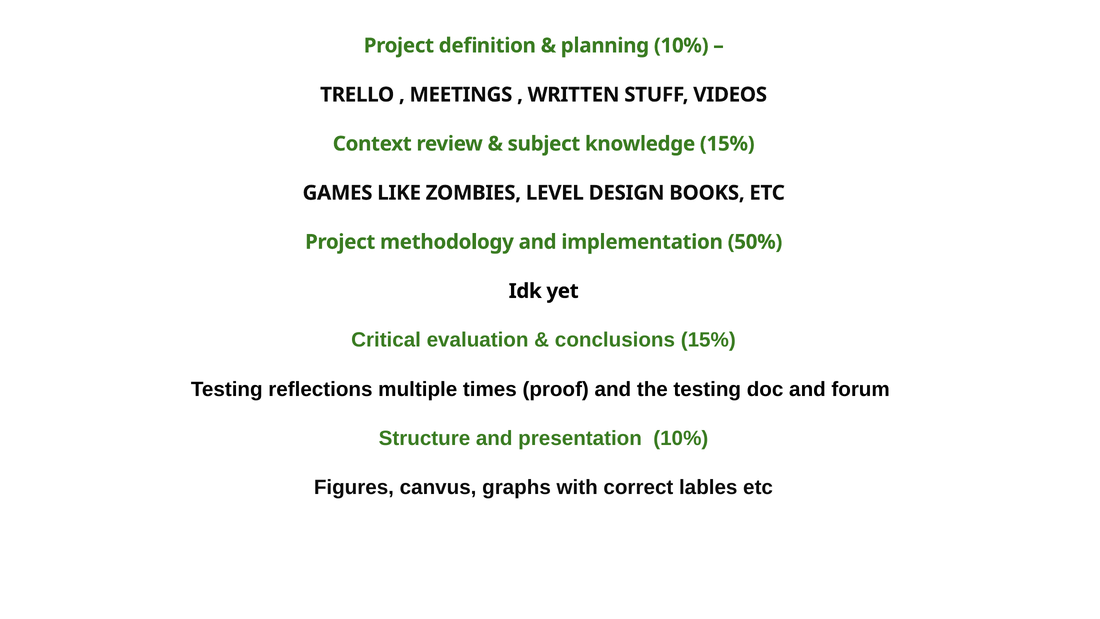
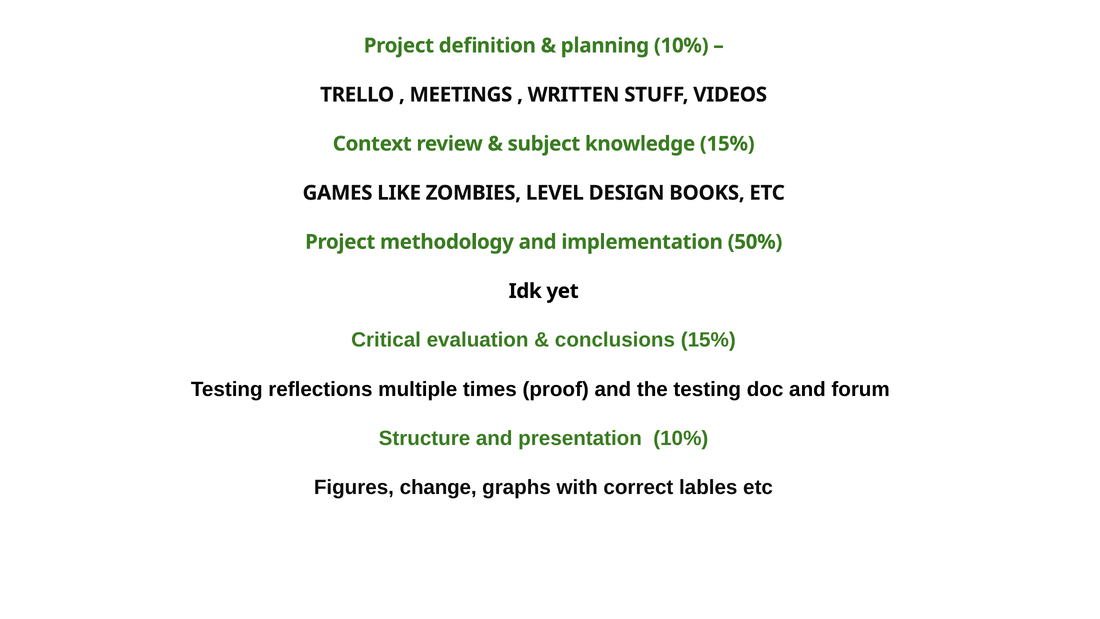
canvus: canvus -> change (438, 487)
